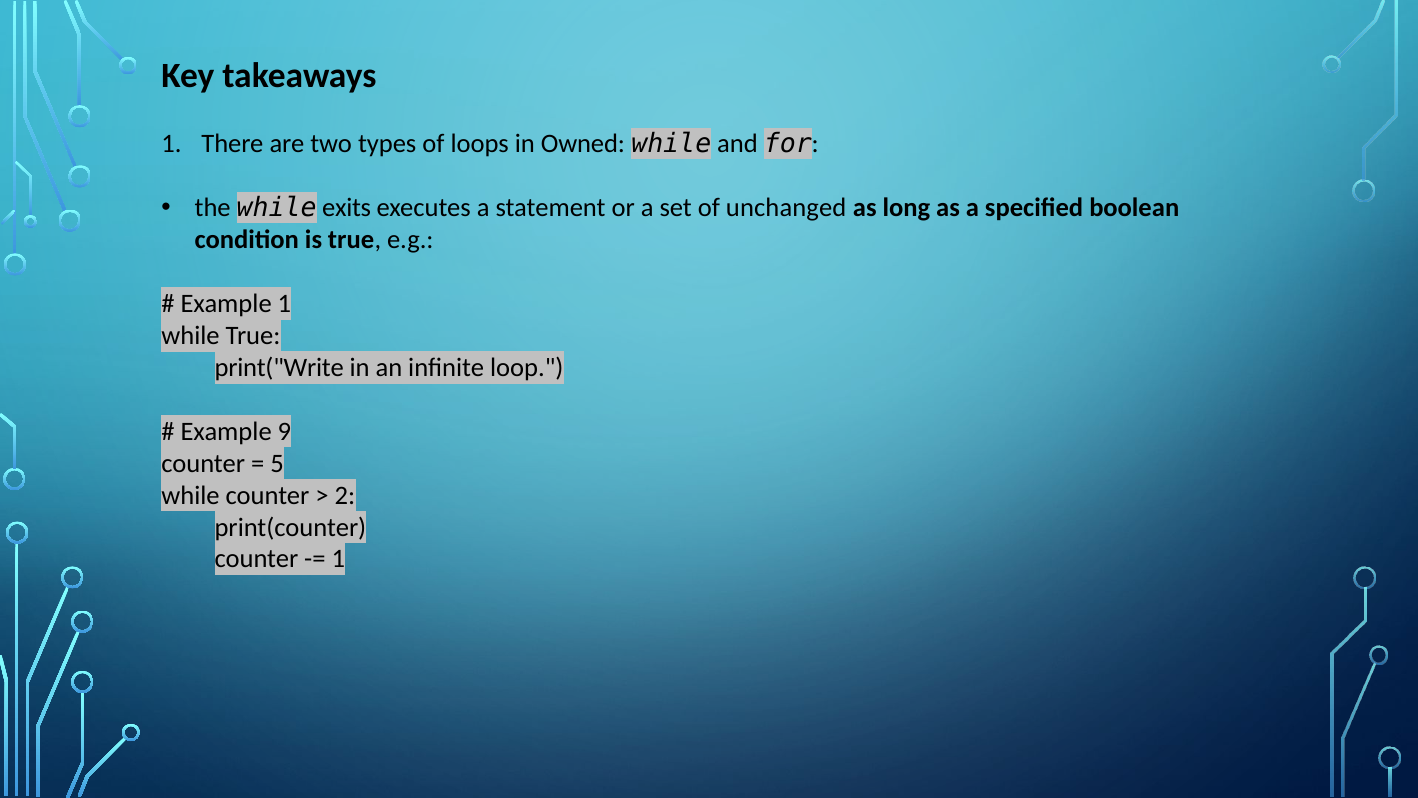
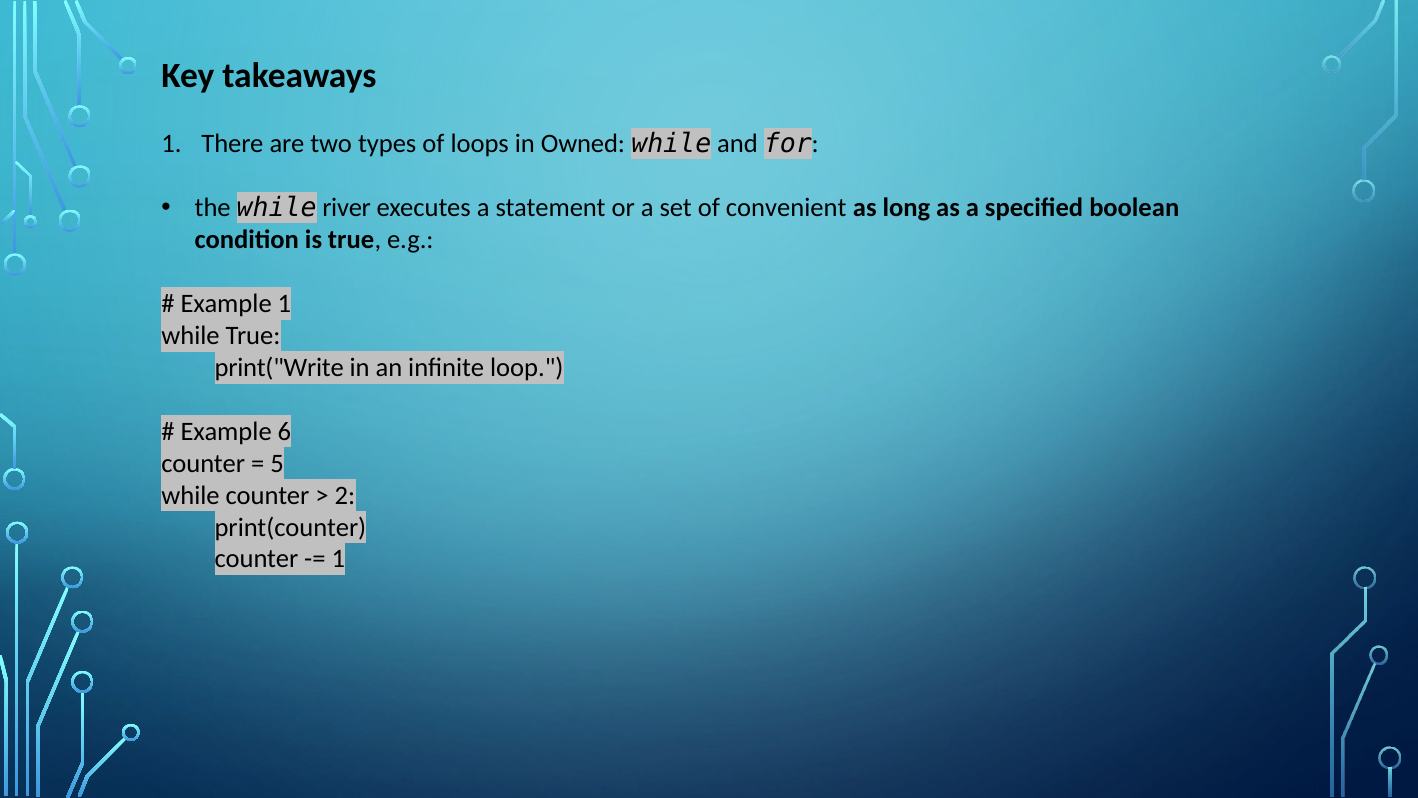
exits: exits -> river (347, 208)
unchanged: unchanged -> convenient (786, 208)
9: 9 -> 6 (284, 431)
